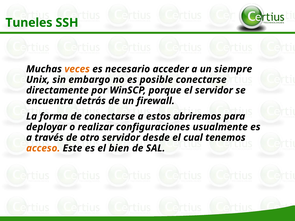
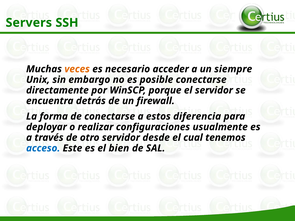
Tuneles: Tuneles -> Servers (29, 23)
abriremos: abriremos -> diferencia (197, 116)
acceso colour: orange -> blue (43, 148)
